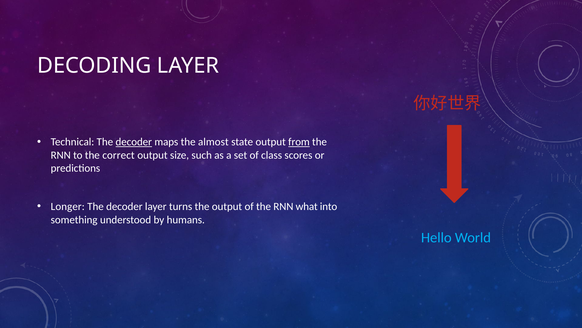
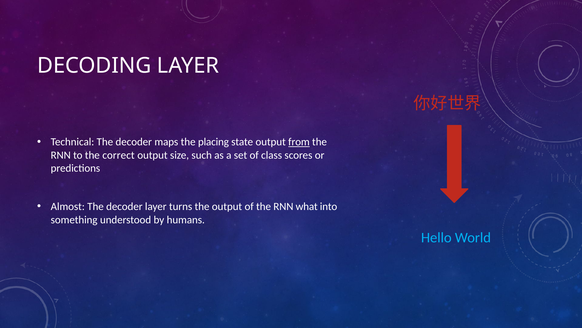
decoder underline: present -> none (134, 142)
almost: almost -> placing (213, 142)
Longer: Longer -> Almost (68, 206)
